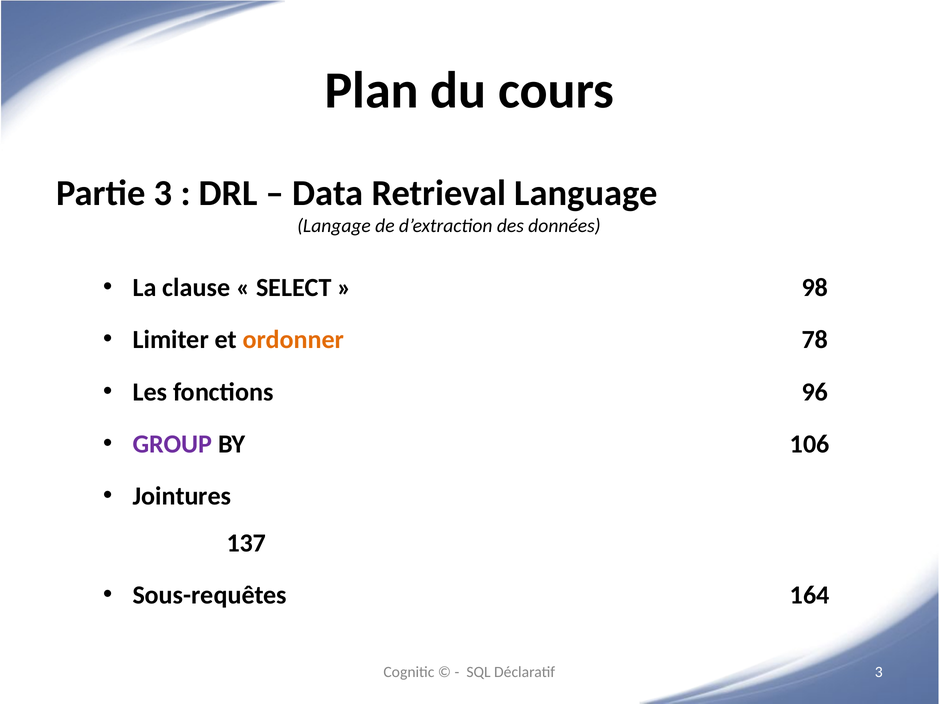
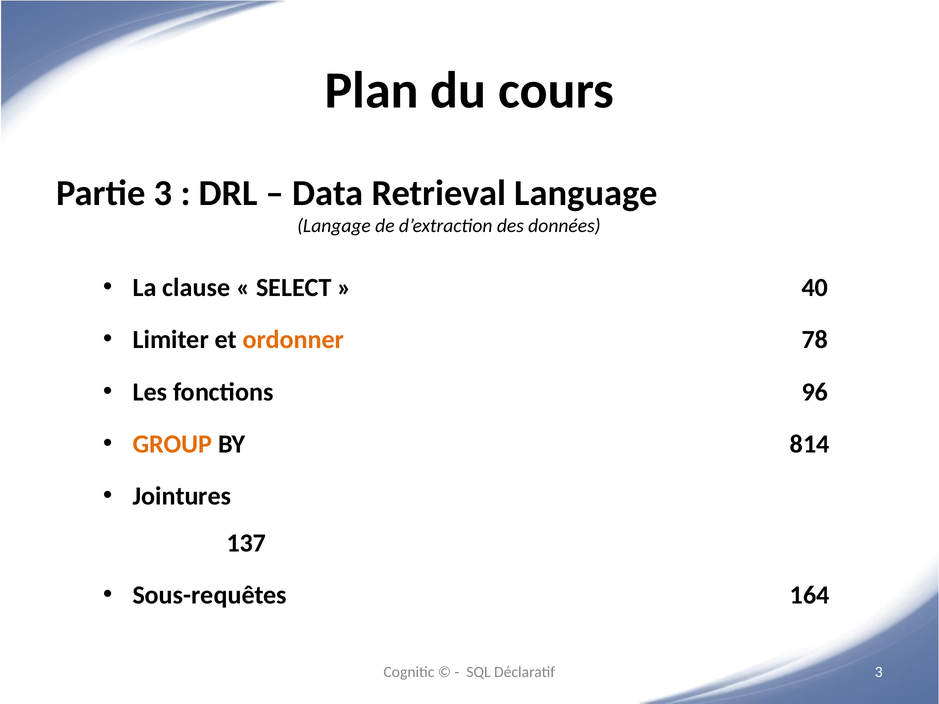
98: 98 -> 40 (815, 288)
GROUP colour: purple -> orange (172, 444)
106: 106 -> 814 (810, 444)
